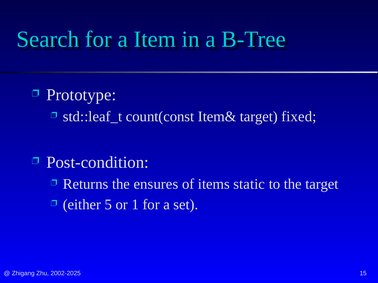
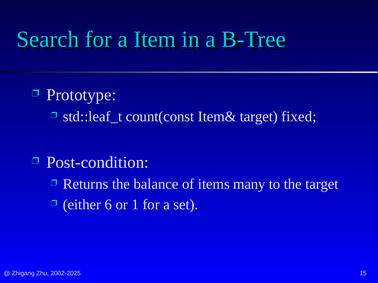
ensures: ensures -> balance (156, 184)
static: static -> many (249, 184)
5: 5 -> 6 (108, 205)
